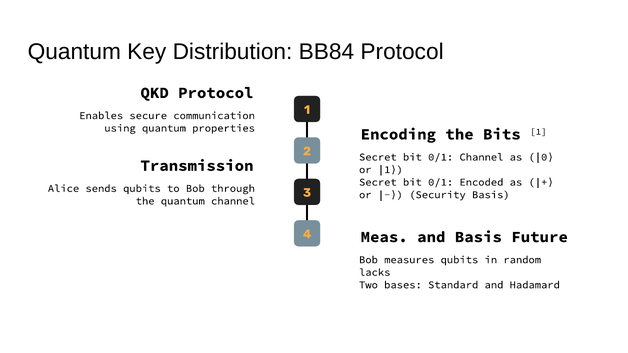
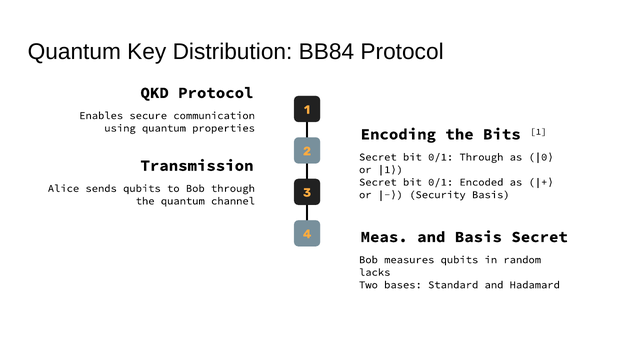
0/1 Channel: Channel -> Through (481, 157)
Basis Future: Future -> Secret (540, 237)
